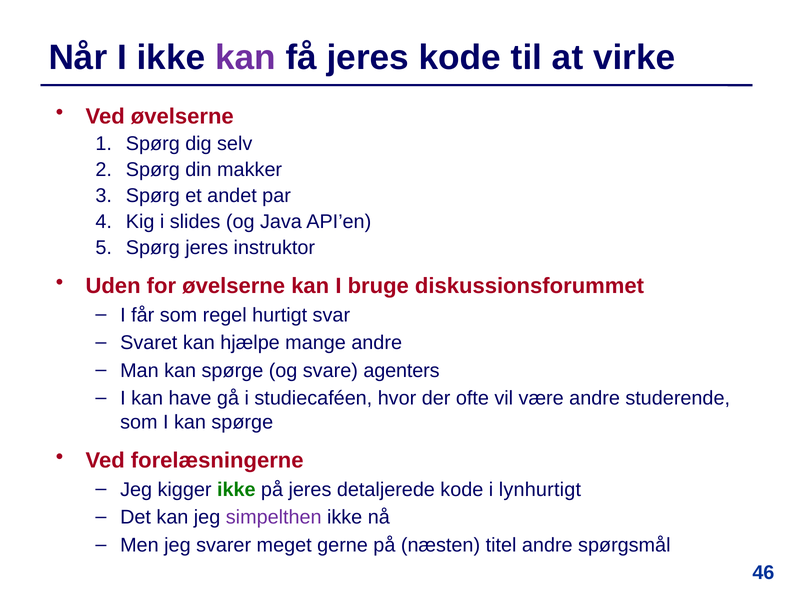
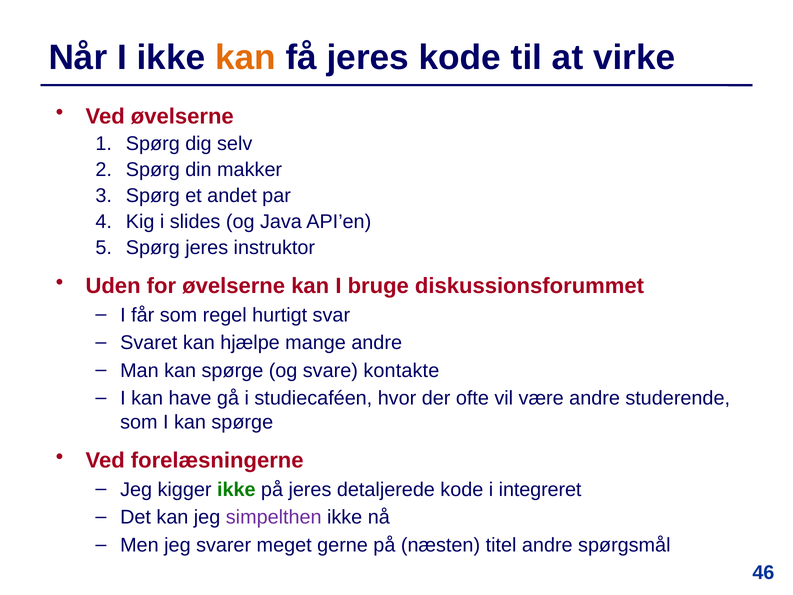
kan colour: purple -> orange (245, 58)
agenters: agenters -> kontakte (401, 370)
lynhurtigt: lynhurtigt -> integreret (540, 489)
